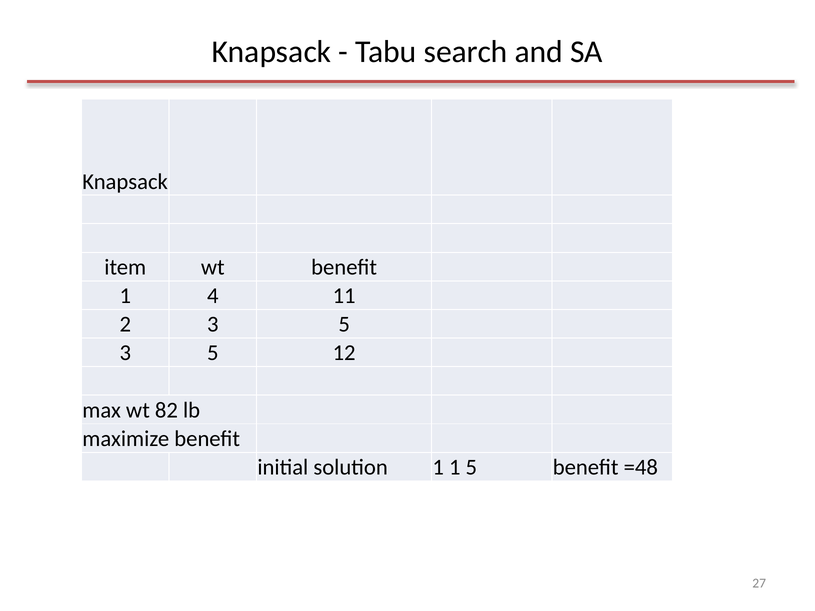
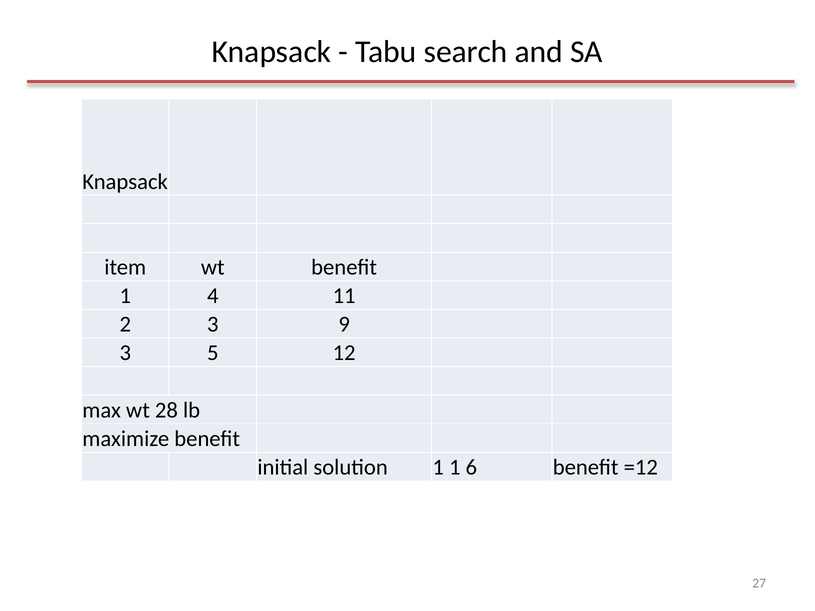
2 3 5: 5 -> 9 (344, 325)
82: 82 -> 28 (166, 410)
1 5: 5 -> 6 (471, 468)
=48: =48 -> =12 (641, 468)
